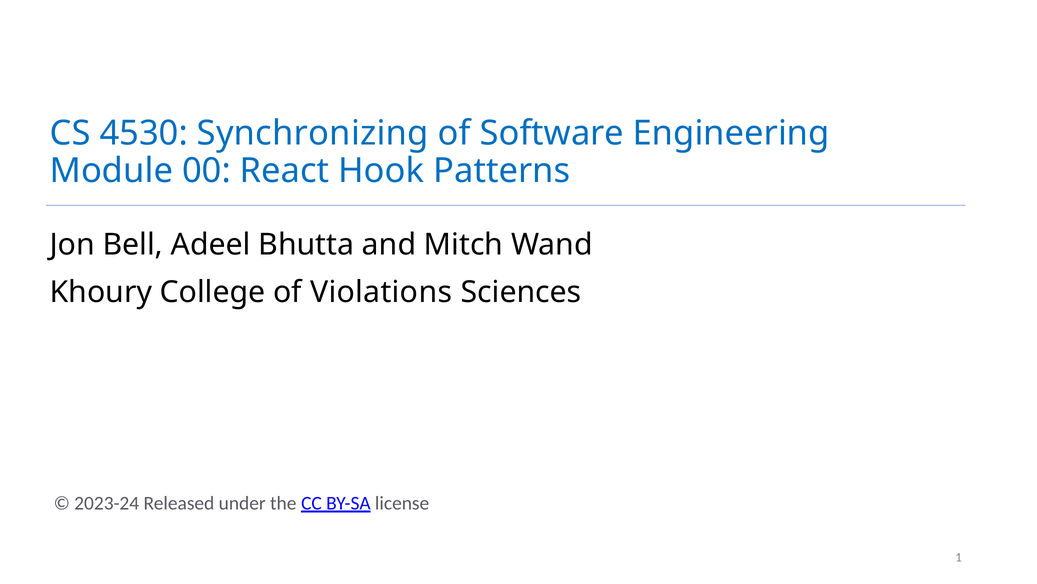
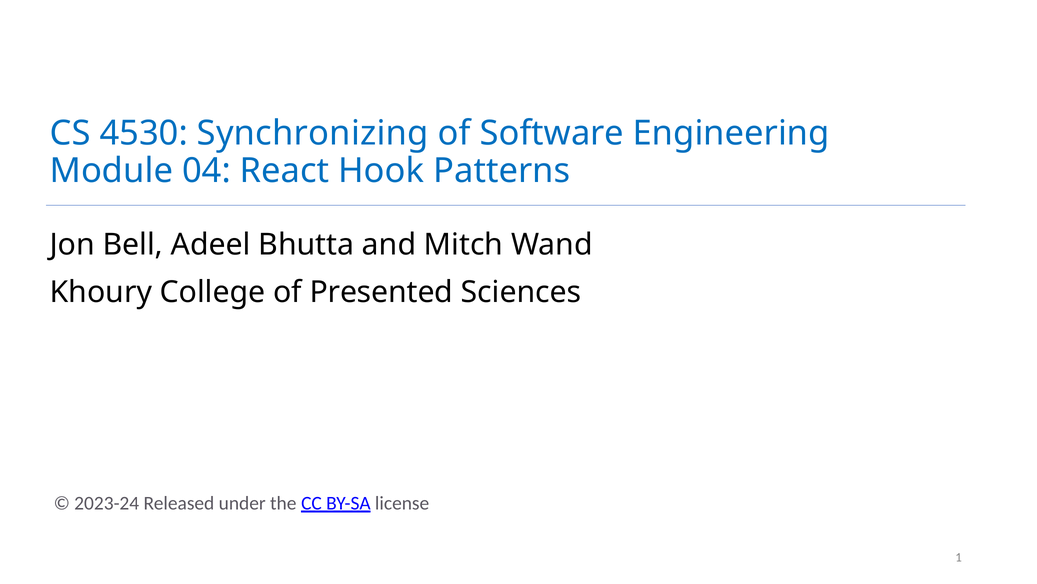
00: 00 -> 04 (206, 171)
Violations: Violations -> Presented (381, 292)
